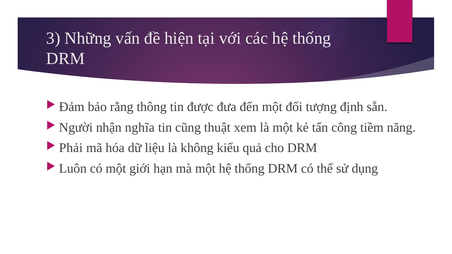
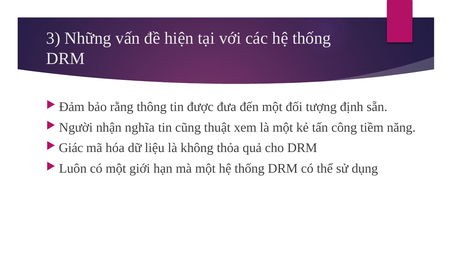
Phải: Phải -> Giác (71, 148)
kiểu: kiểu -> thỏa (228, 148)
